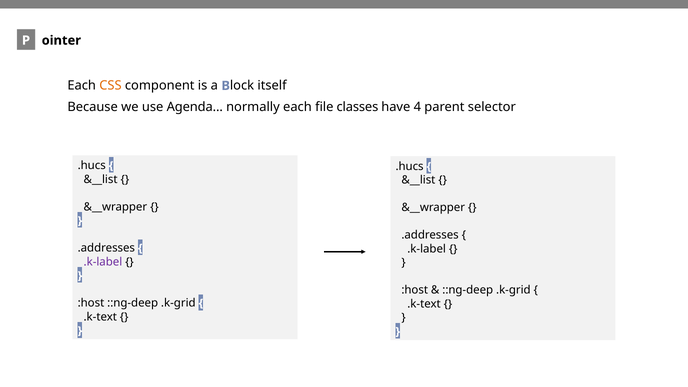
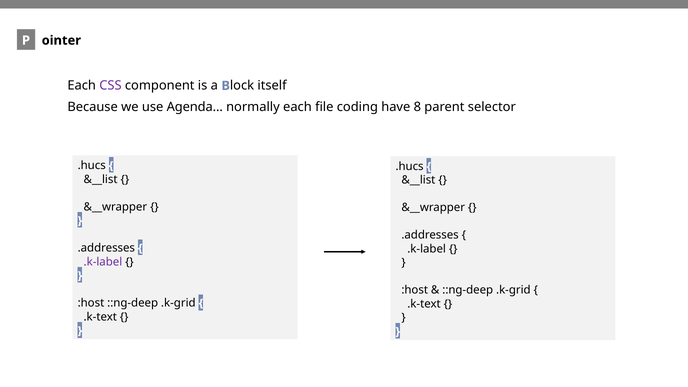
CSS colour: orange -> purple (110, 86)
classes: classes -> coding (357, 107)
4: 4 -> 8 (417, 107)
